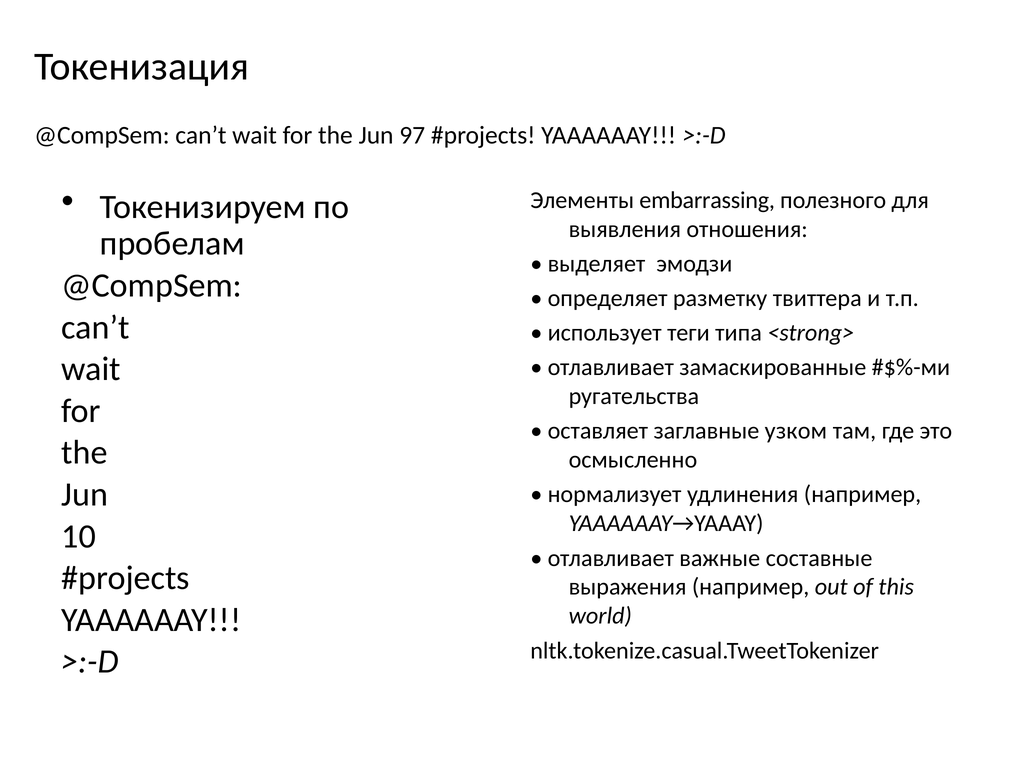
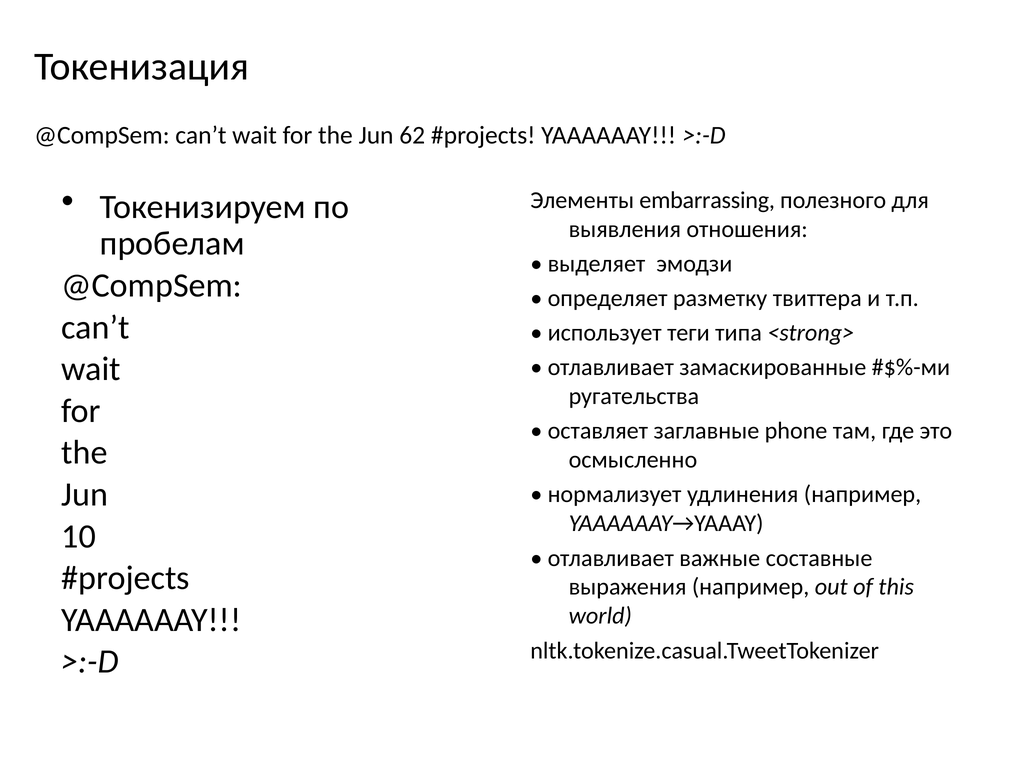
97: 97 -> 62 (412, 136)
узком: узком -> phone (796, 431)
